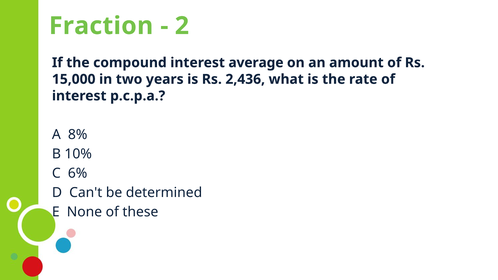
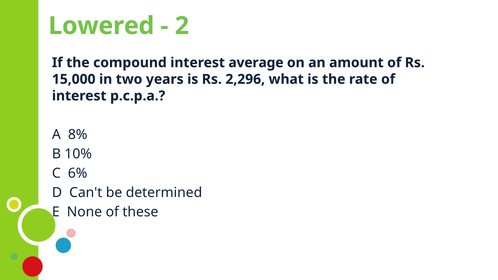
Fraction: Fraction -> Lowered (101, 26)
2,436: 2,436 -> 2,296 (245, 79)
